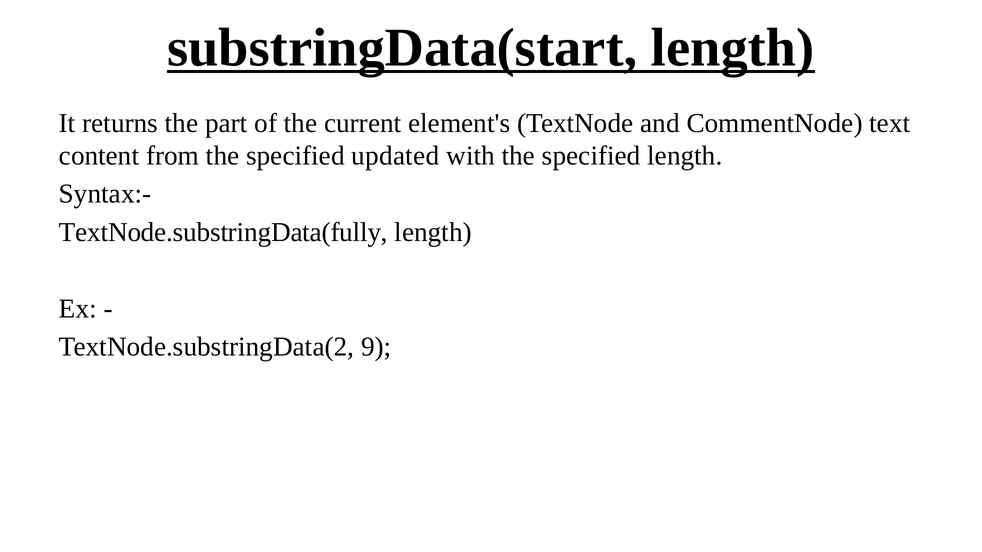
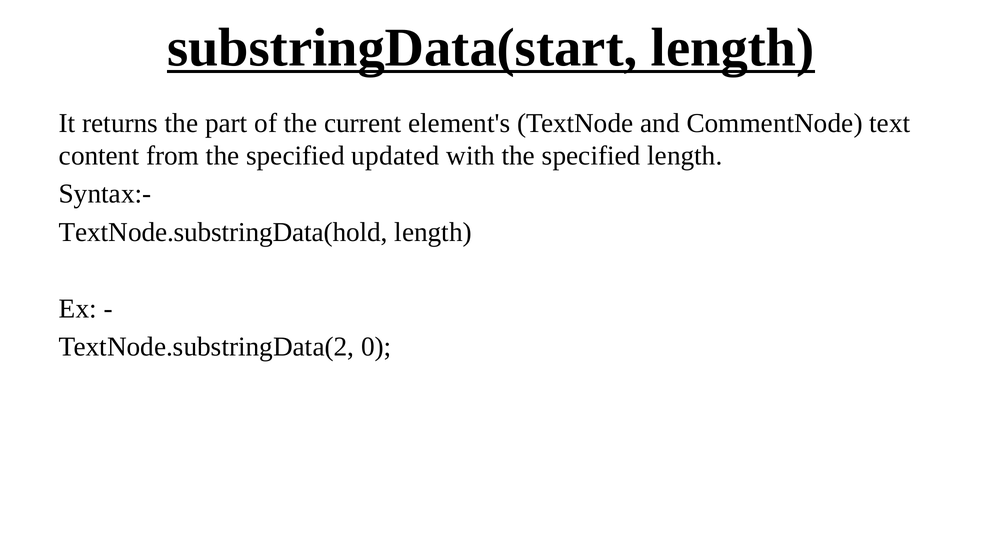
TextNode.substringData(fully: TextNode.substringData(fully -> TextNode.substringData(hold (223, 232)
9: 9 -> 0 (376, 347)
